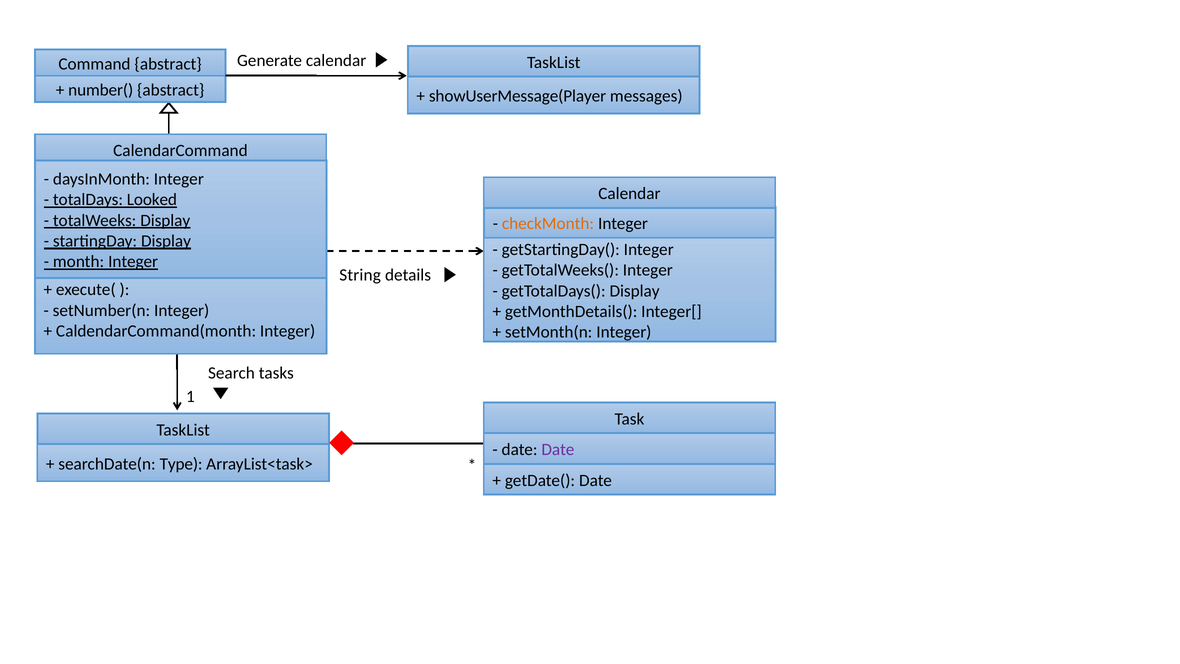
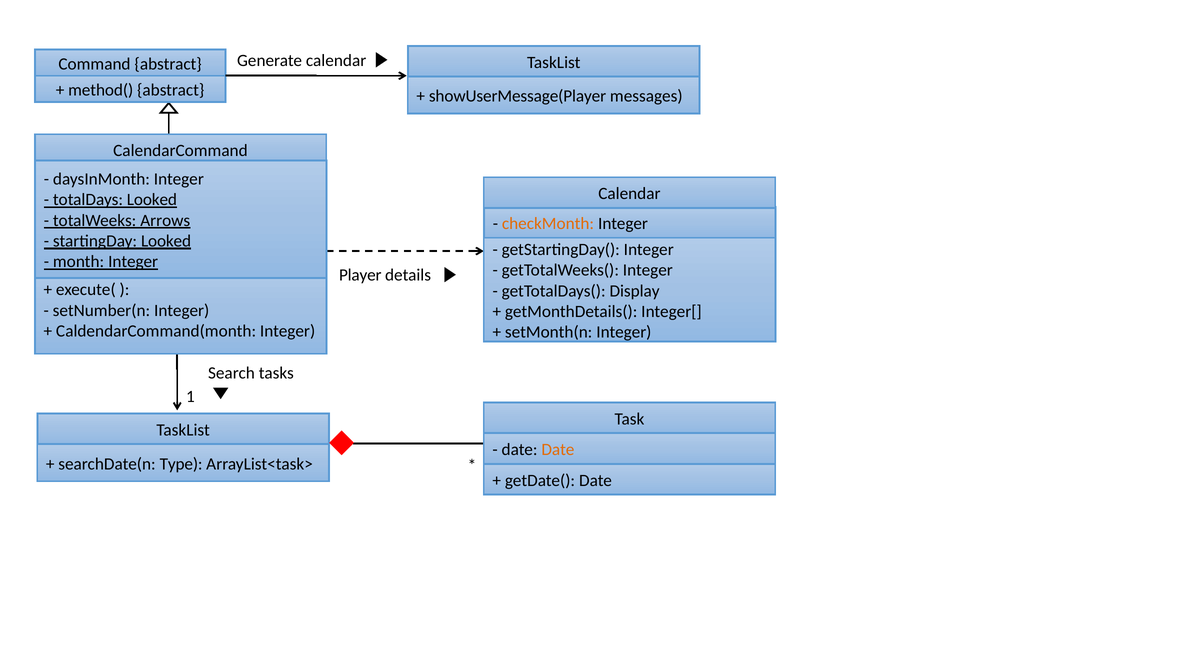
number(: number( -> method( (101, 90)
totalWeeks Display: Display -> Arrows (165, 220)
startingDay Display: Display -> Looked (166, 241)
String: String -> Player (360, 275)
Date colour: purple -> orange (558, 449)
